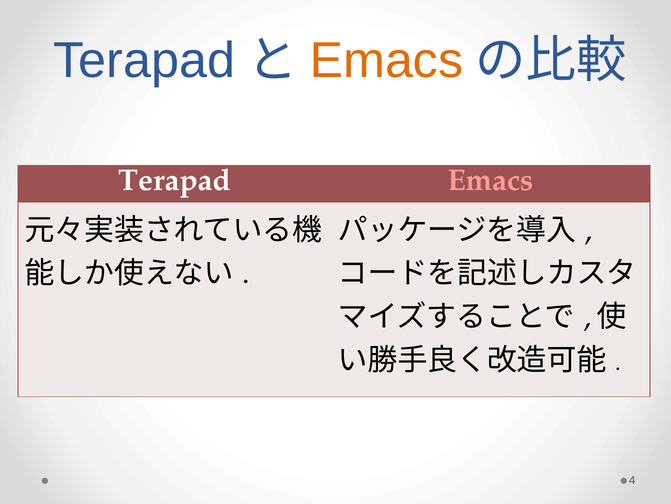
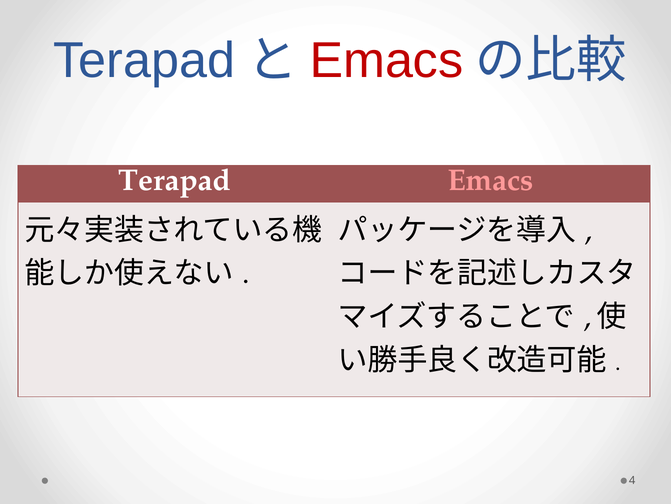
Emacs colour: orange -> red (386, 60)
